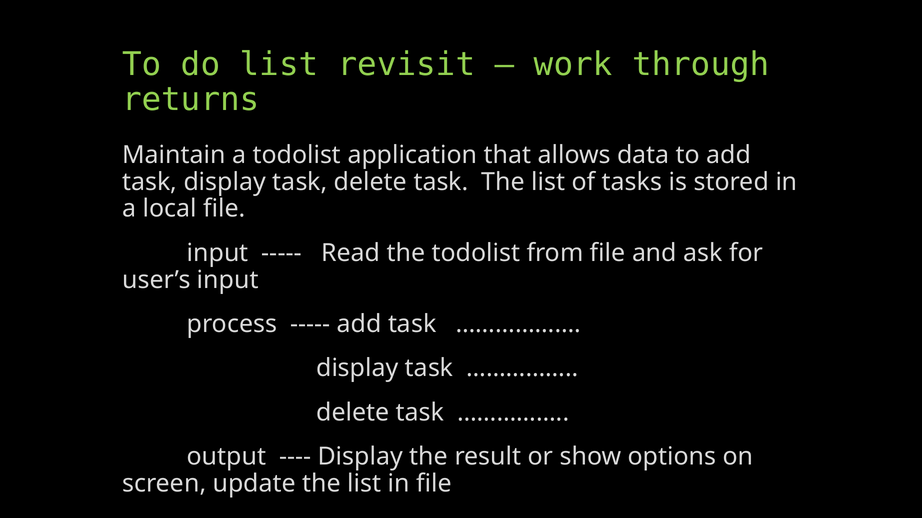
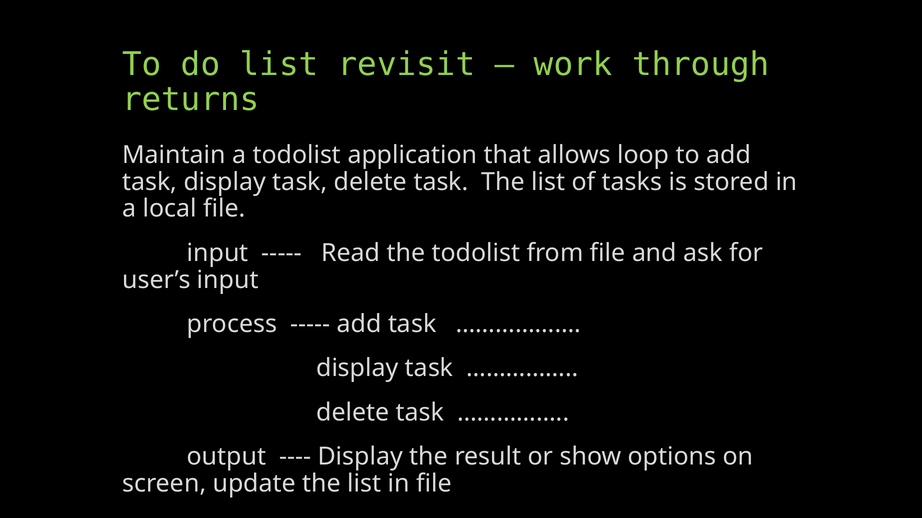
data: data -> loop (643, 155)
